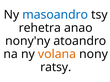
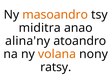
masoandro colour: blue -> orange (55, 15)
rehetra: rehetra -> miditra (40, 28)
nony'ny: nony'ny -> alina'ny (28, 41)
